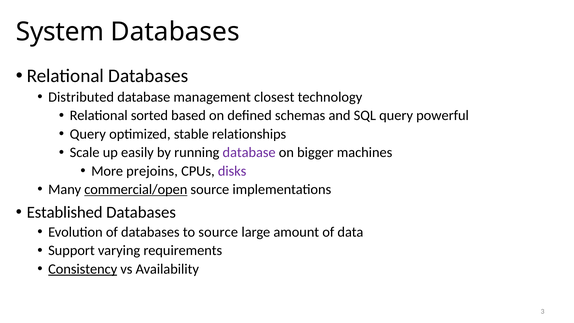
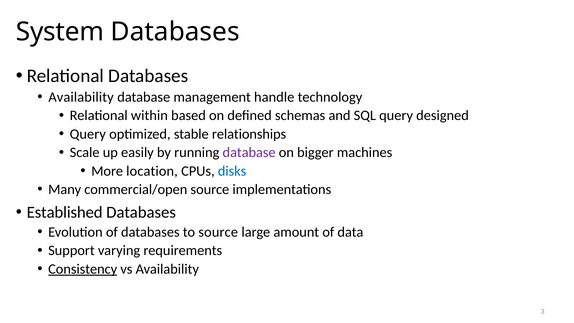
Distributed: Distributed -> Availability (81, 97)
closest: closest -> handle (274, 97)
sorted: sorted -> within (149, 116)
powerful: powerful -> designed (443, 116)
prejoins: prejoins -> location (152, 171)
disks colour: purple -> blue (232, 171)
commercial/open underline: present -> none (136, 189)
